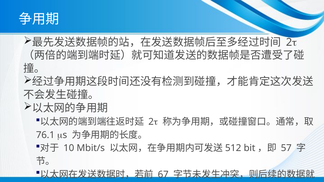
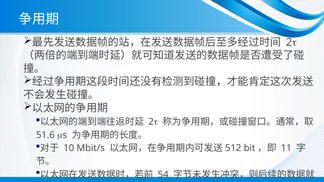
76.1: 76.1 -> 51.6 (45, 135)
57: 57 -> 11 (286, 148)
67: 67 -> 54 (163, 175)
